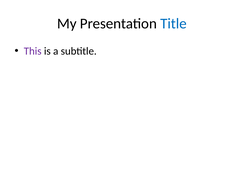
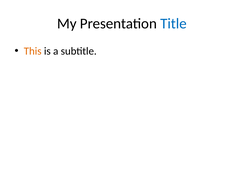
This colour: purple -> orange (33, 51)
